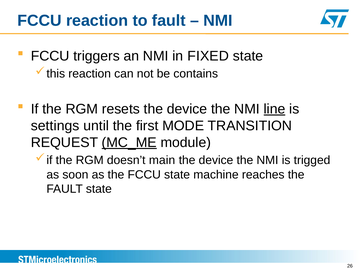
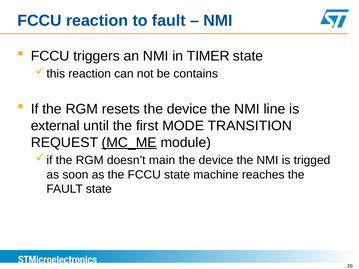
FIXED: FIXED -> TIMER (208, 56)
line underline: present -> none (274, 109)
settings: settings -> external (55, 126)
